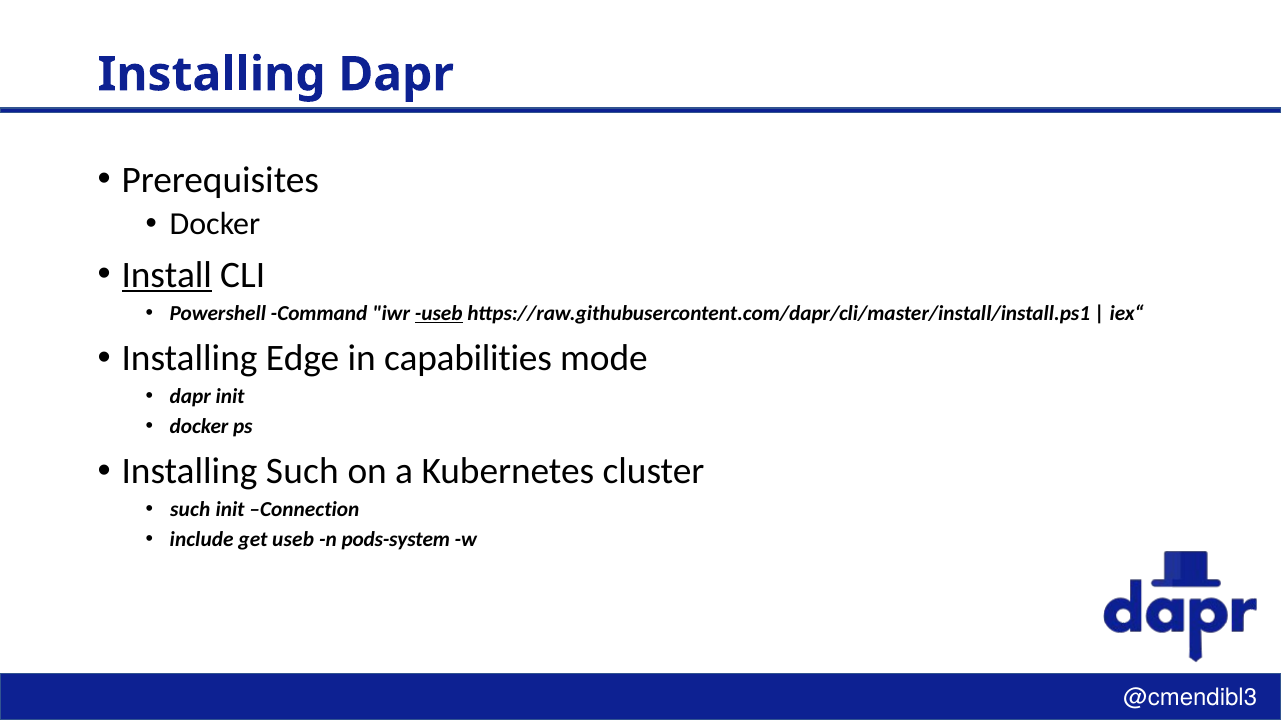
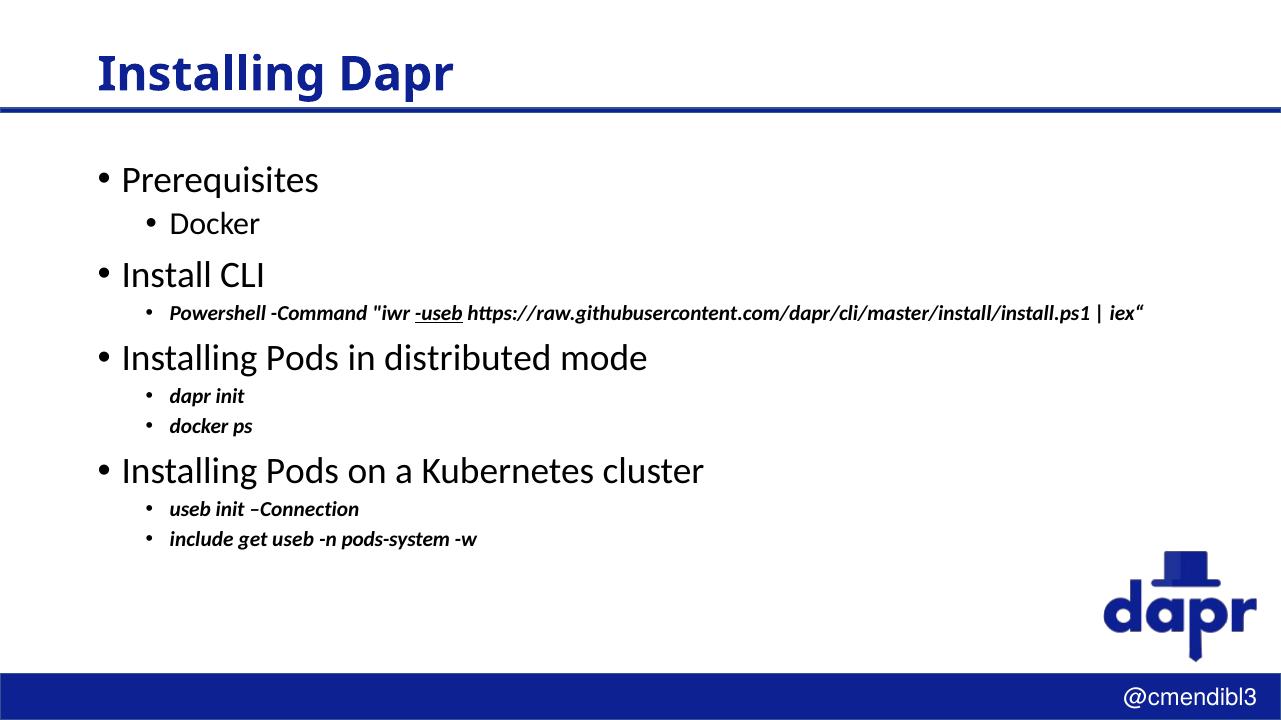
Install underline: present -> none (167, 275)
Edge: Edge -> Pods (302, 358)
capabilities: capabilities -> distributed (468, 358)
Such: Such -> Pods (302, 472)
such: such -> useb (190, 510)
